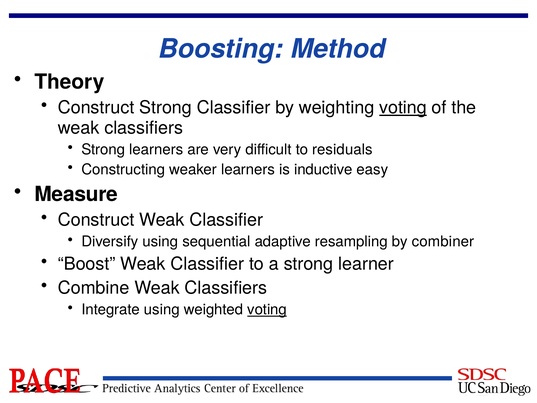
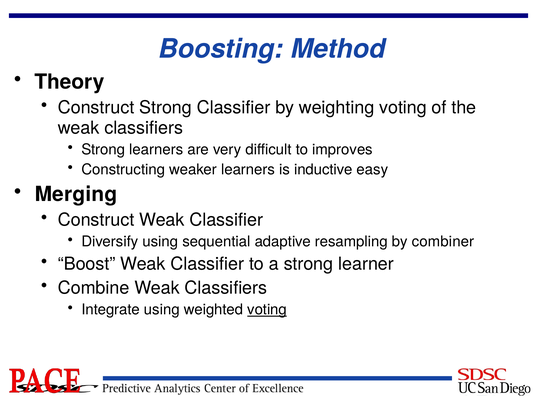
voting underline: present -> none (403, 108)
residuals: residuals -> improves (342, 150)
Measure: Measure -> Merging (76, 194)
